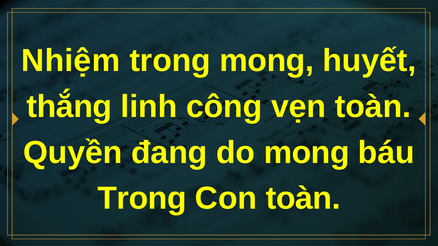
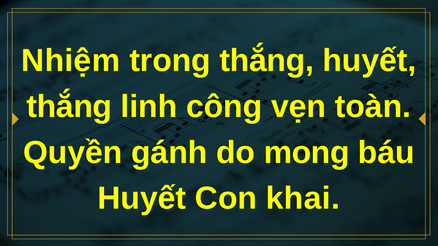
trong mong: mong -> thắng (267, 61)
đang: đang -> gánh (169, 153)
Trong: Trong -> Huyết (142, 199)
Con toàn: toàn -> khai (303, 199)
